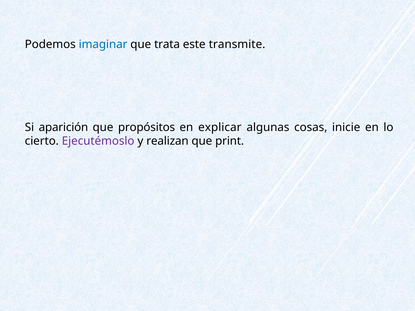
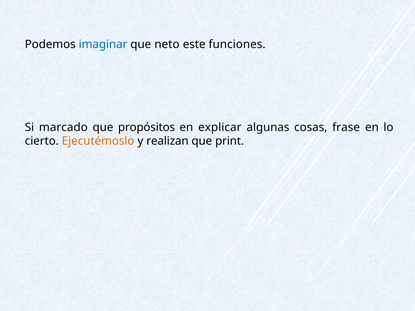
trata: trata -> neto (167, 44)
transmite: transmite -> funciones (237, 44)
aparición: aparición -> marcado (63, 127)
inicie: inicie -> frase (346, 127)
Ejecutémoslo colour: purple -> orange (98, 141)
